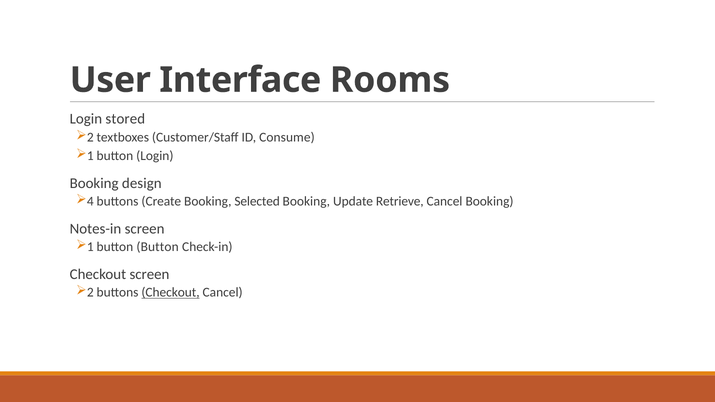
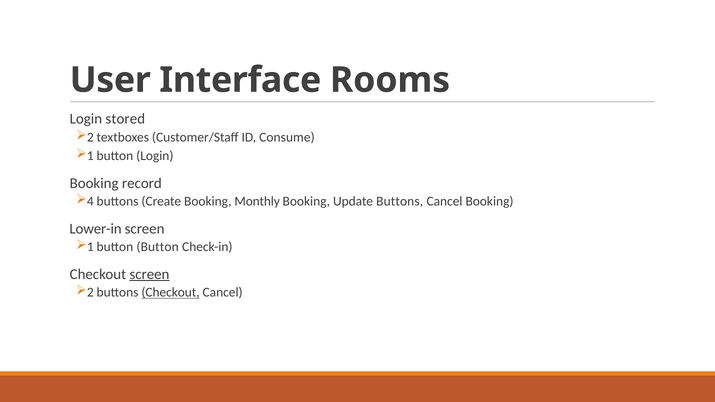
design: design -> record (142, 183)
Selected: Selected -> Monthly (257, 202)
Update Retrieve: Retrieve -> Buttons (400, 202)
Notes-in: Notes-in -> Lower-in (96, 229)
screen underline: none -> present (149, 274)
